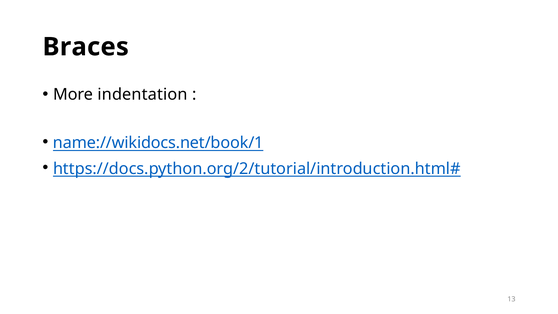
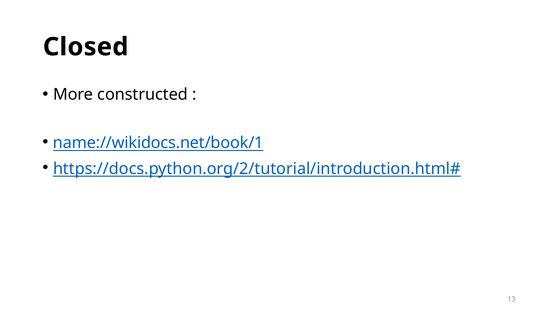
Braces: Braces -> Closed (86, 47)
indentation: indentation -> constructed (143, 94)
